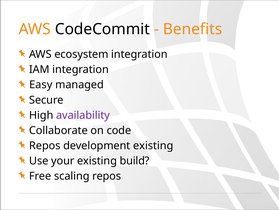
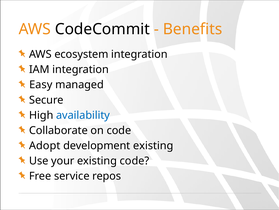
availability colour: purple -> blue (83, 115)
Repos: Repos -> Adopt (45, 145)
existing build: build -> code (134, 160)
scaling: scaling -> service (72, 176)
